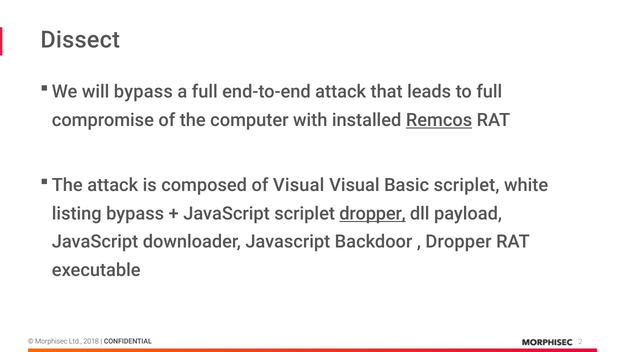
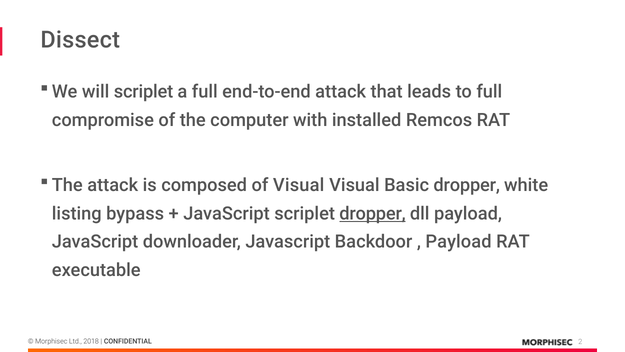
will bypass: bypass -> scriplet (144, 92)
Remcos underline: present -> none (439, 120)
Basic scriplet: scriplet -> dropper (467, 185)
Dropper: Dropper -> Payload (458, 242)
